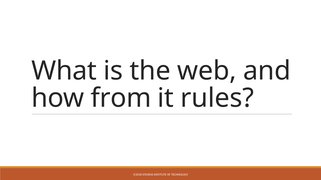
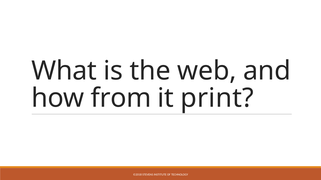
rules: rules -> print (217, 98)
